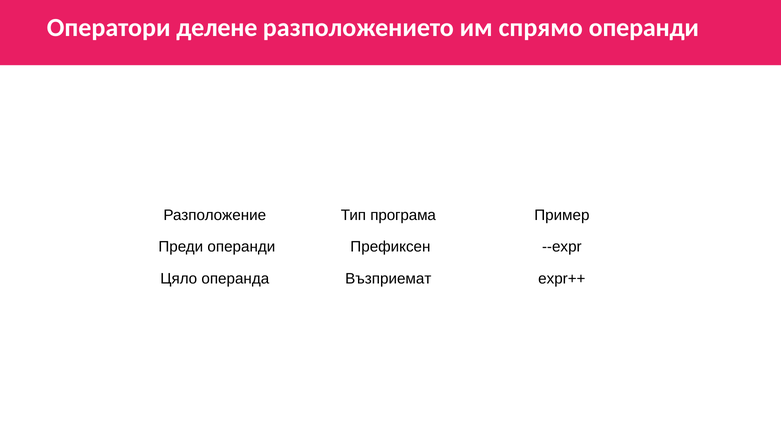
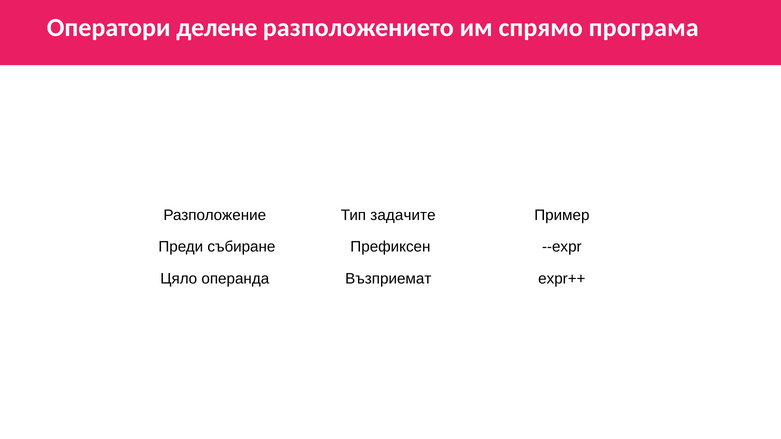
спрямо операнди: операнди -> програма (644, 28)
програма: програма -> задачите (403, 215)
Преди операнди: операнди -> събиране (241, 247)
